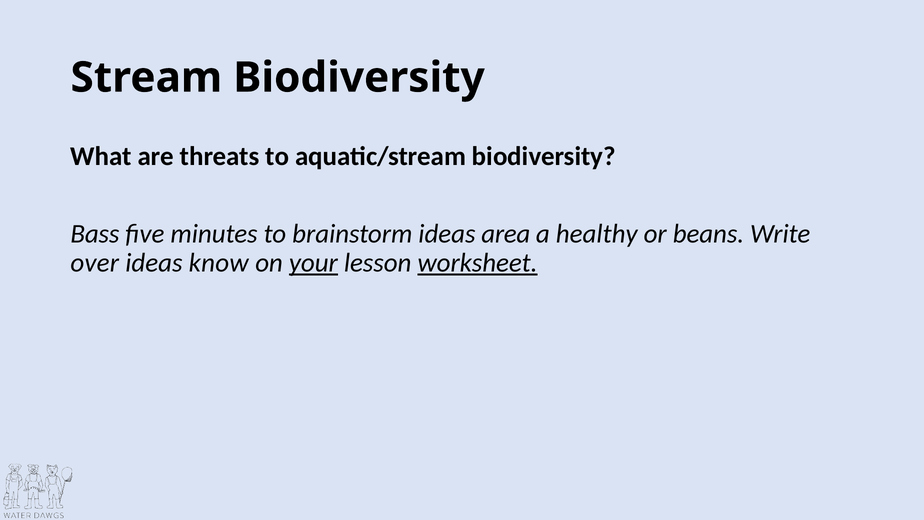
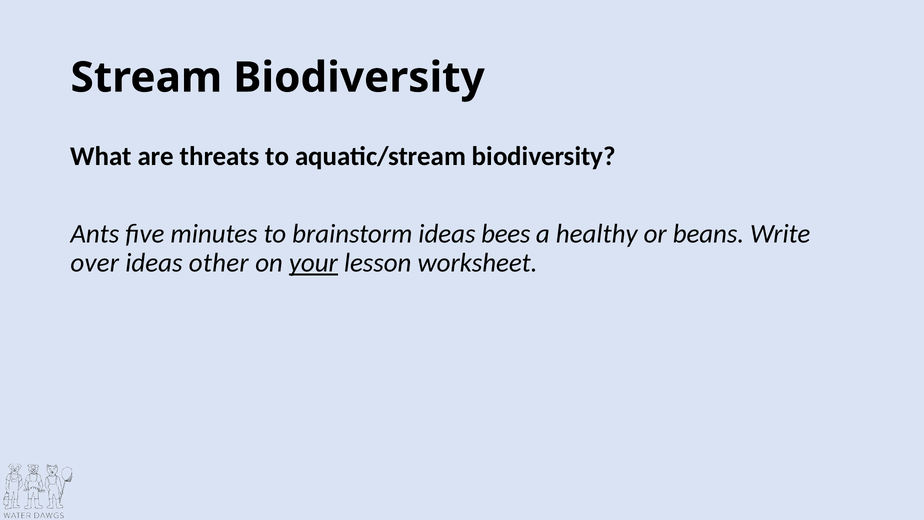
Bass: Bass -> Ants (95, 234)
area: area -> bees (506, 234)
know: know -> other (219, 263)
worksheet underline: present -> none (477, 263)
